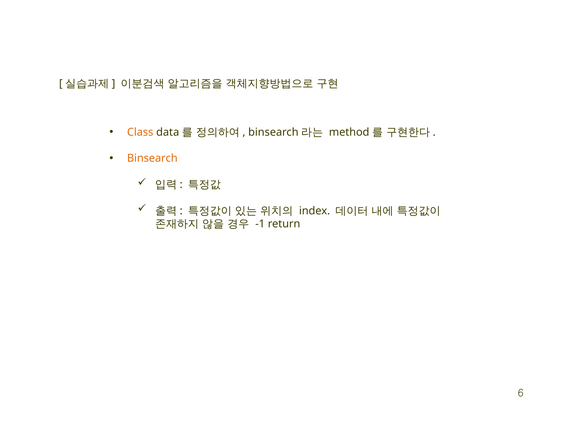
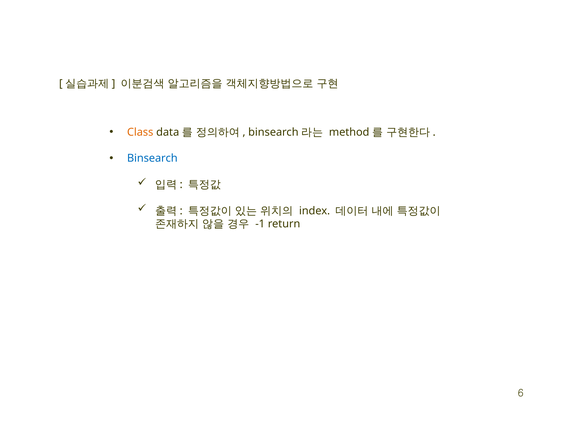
Binsearch colour: orange -> blue (152, 159)
